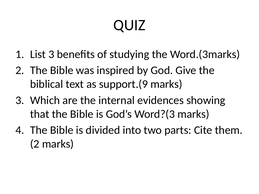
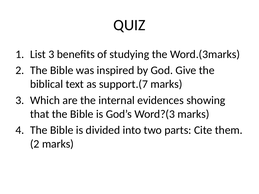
support.(9: support.(9 -> support.(7 (123, 84)
